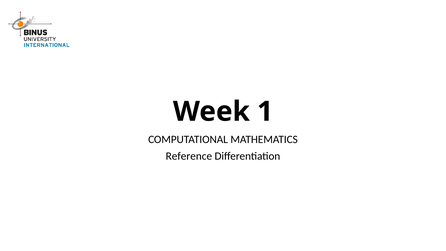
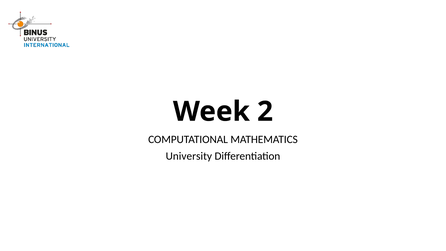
1: 1 -> 2 (265, 111)
Reference: Reference -> University (189, 156)
